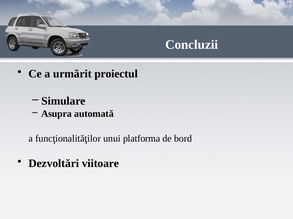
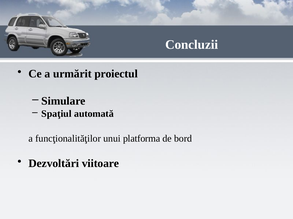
Asupra: Asupra -> Spaţiul (56, 114)
